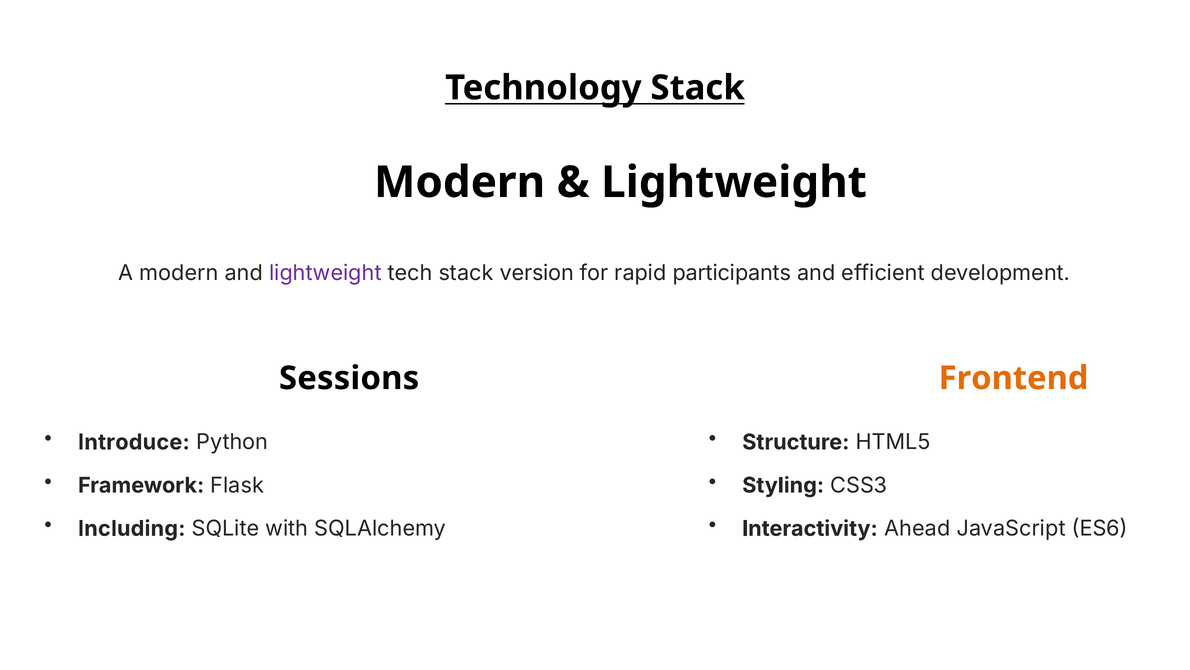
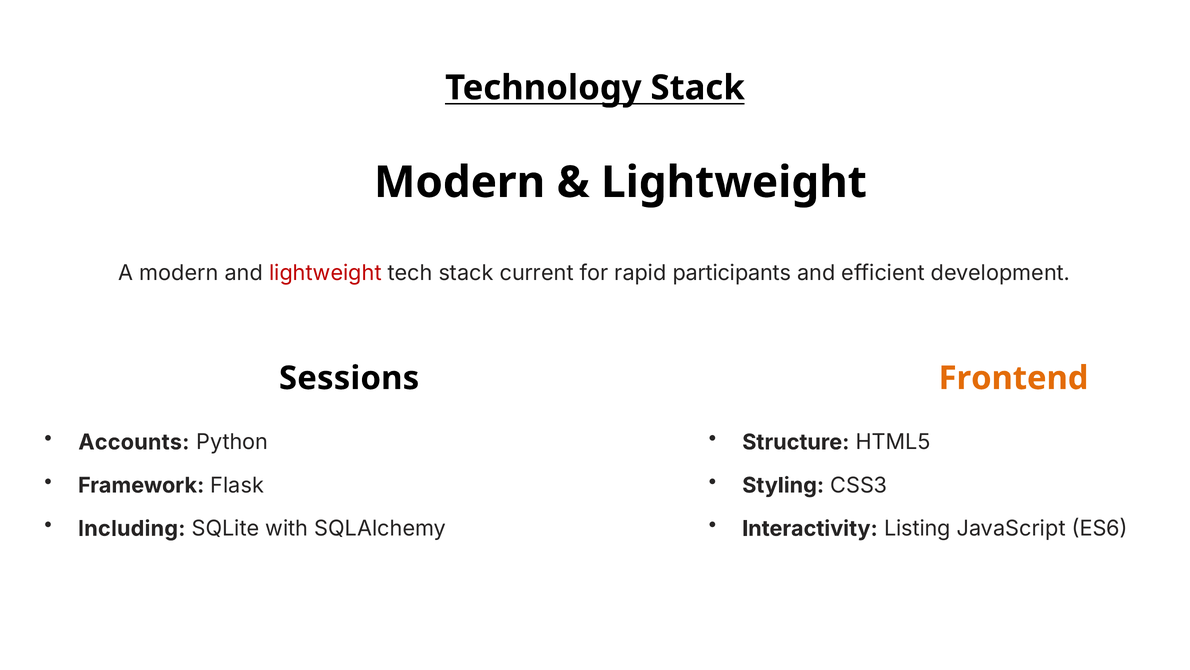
lightweight colour: purple -> red (325, 273)
version: version -> current (537, 273)
Introduce: Introduce -> Accounts (134, 442)
Ahead: Ahead -> Listing (917, 528)
